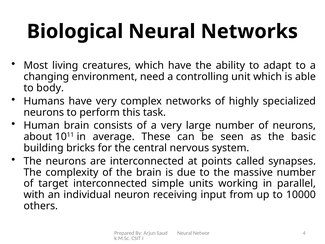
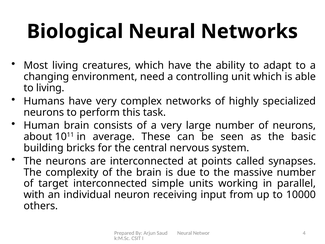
to body: body -> living (50, 88)
